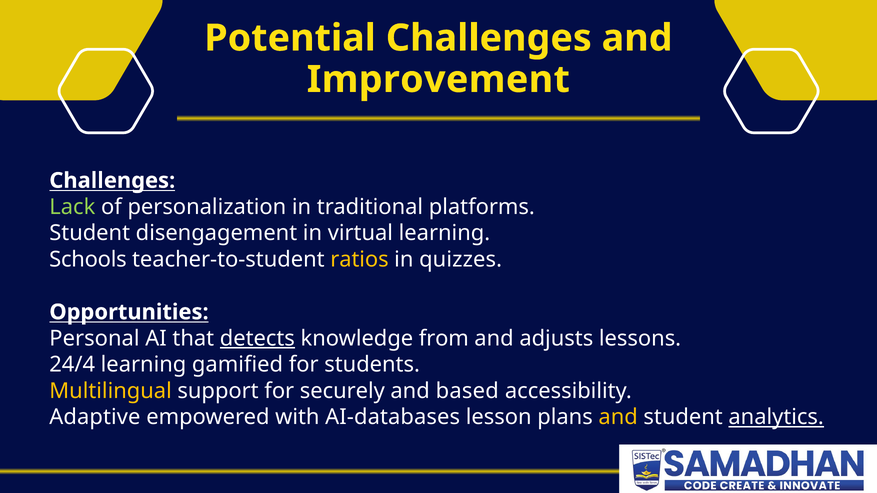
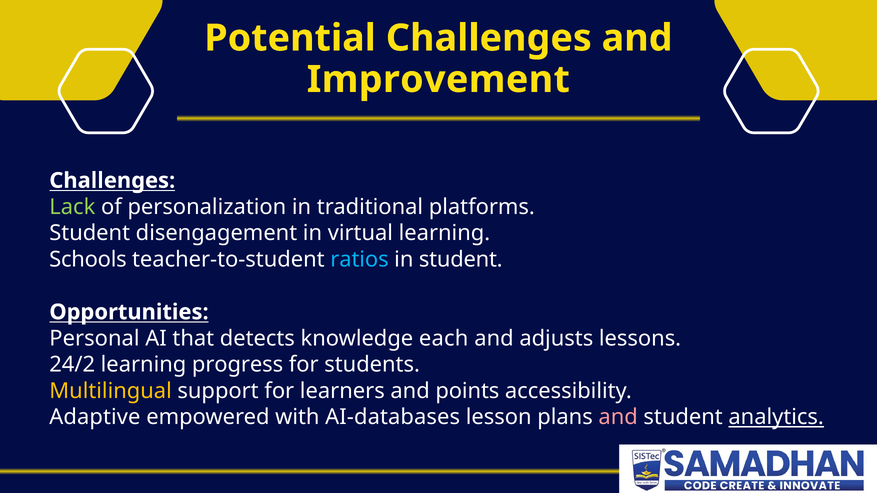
ratios colour: yellow -> light blue (359, 260)
in quizzes: quizzes -> student (461, 260)
detects underline: present -> none (257, 339)
from: from -> each (444, 339)
24/4: 24/4 -> 24/2 (72, 365)
gamified: gamified -> progress (238, 365)
securely: securely -> learners (342, 391)
based: based -> points (467, 391)
and colour: yellow -> pink (618, 417)
